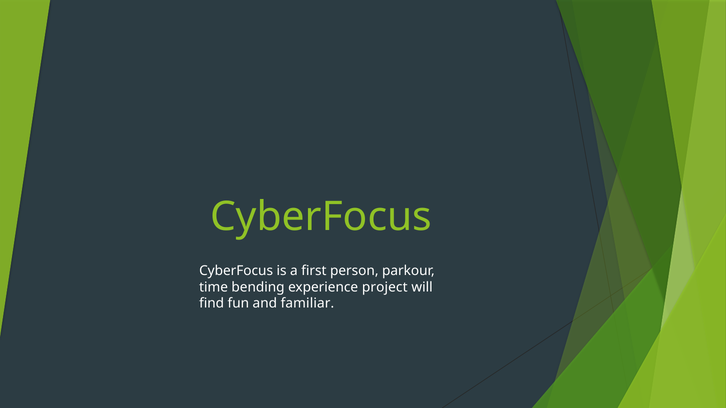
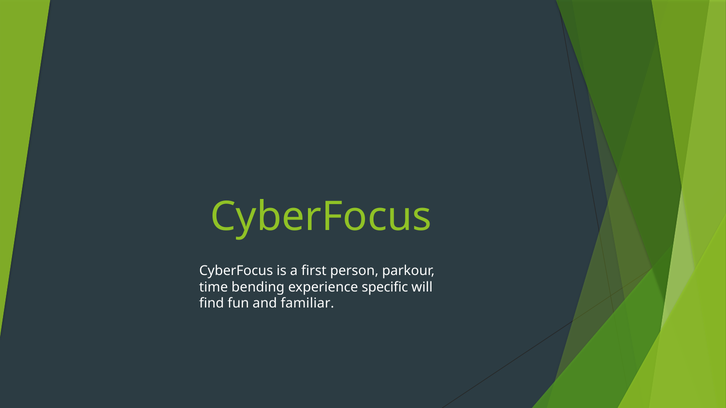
project: project -> specific (385, 287)
